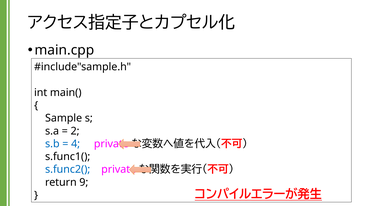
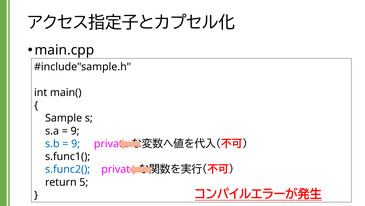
2: 2 -> 9 (75, 131)
4: 4 -> 9 (76, 143)
9: 9 -> 5 (84, 182)
